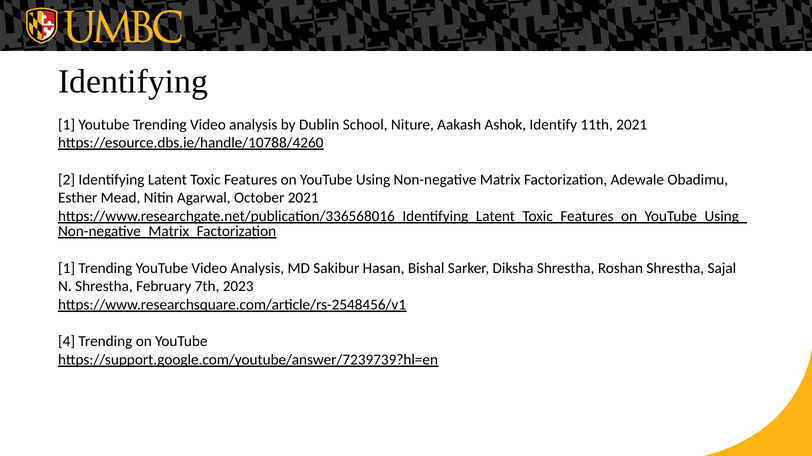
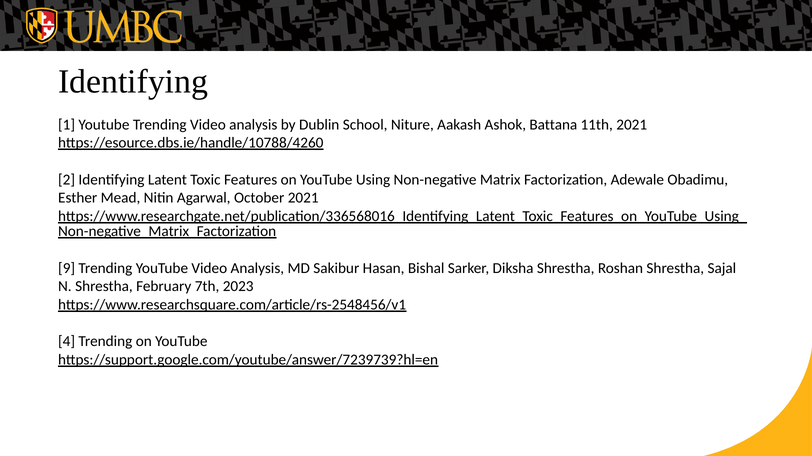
Identify: Identify -> Battana (553, 125)
1: 1 -> 9 (67, 268)
